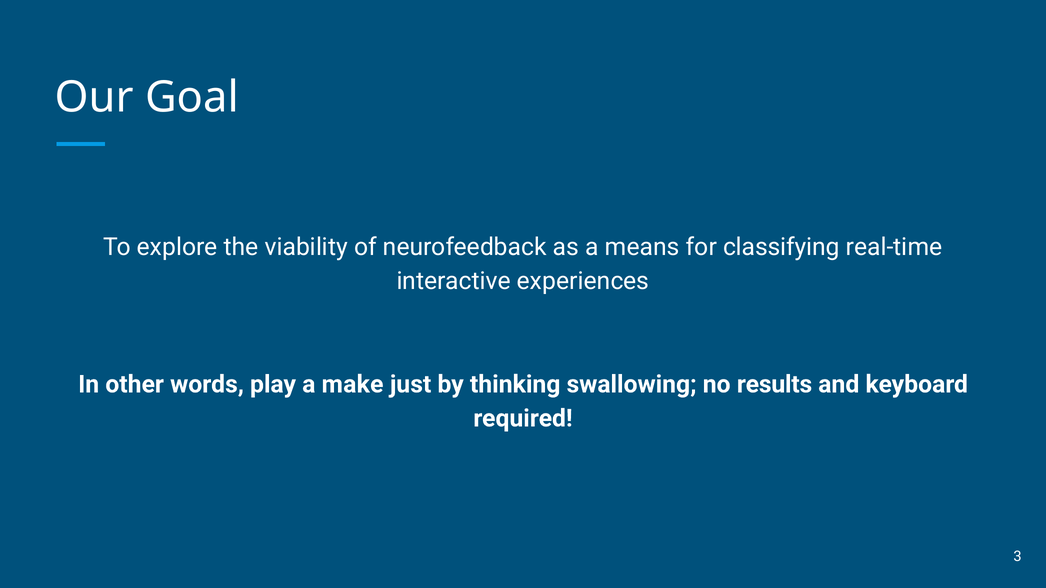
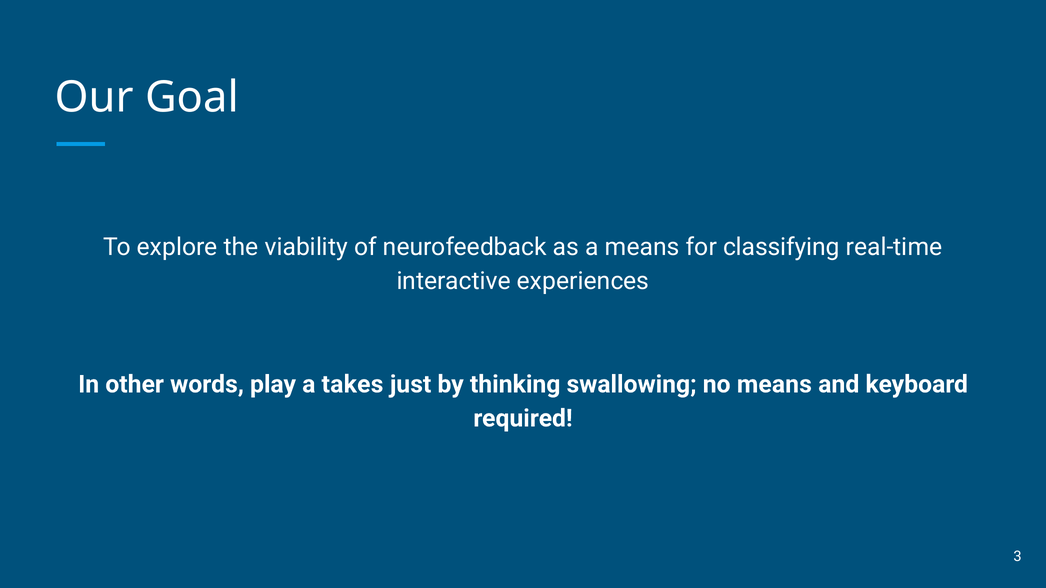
make: make -> takes (352, 385)
no results: results -> means (774, 385)
